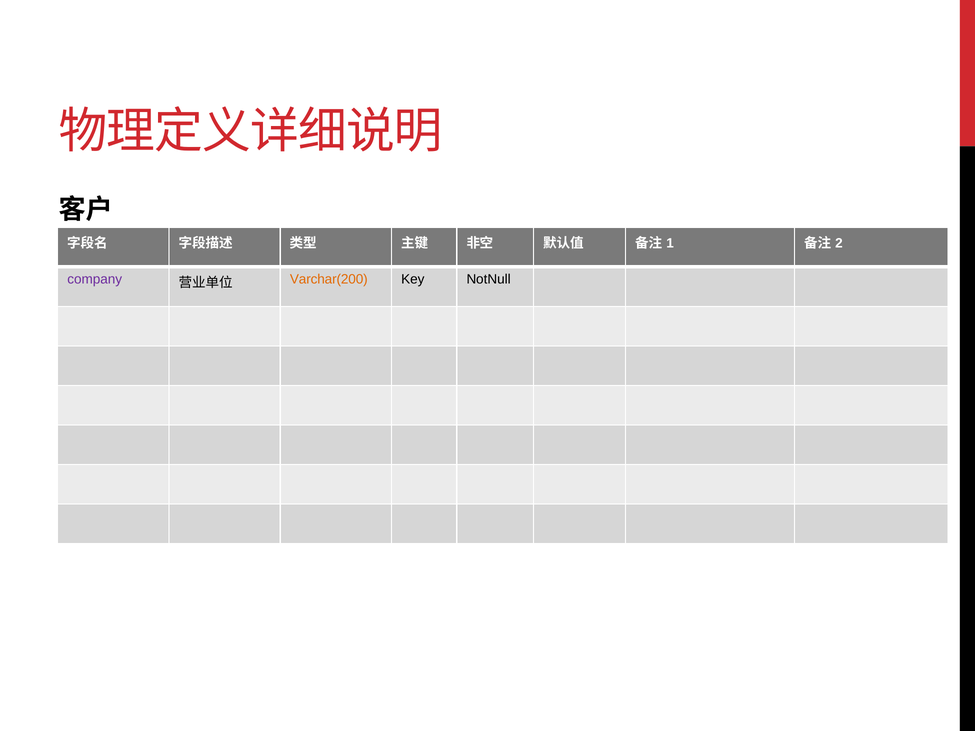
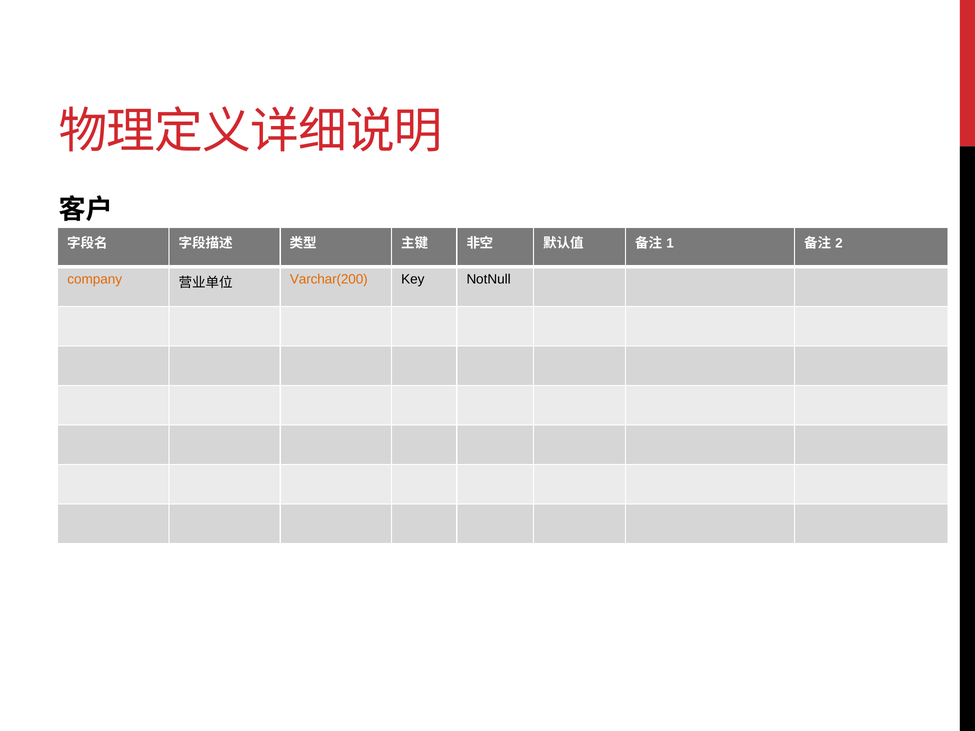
company colour: purple -> orange (95, 280)
